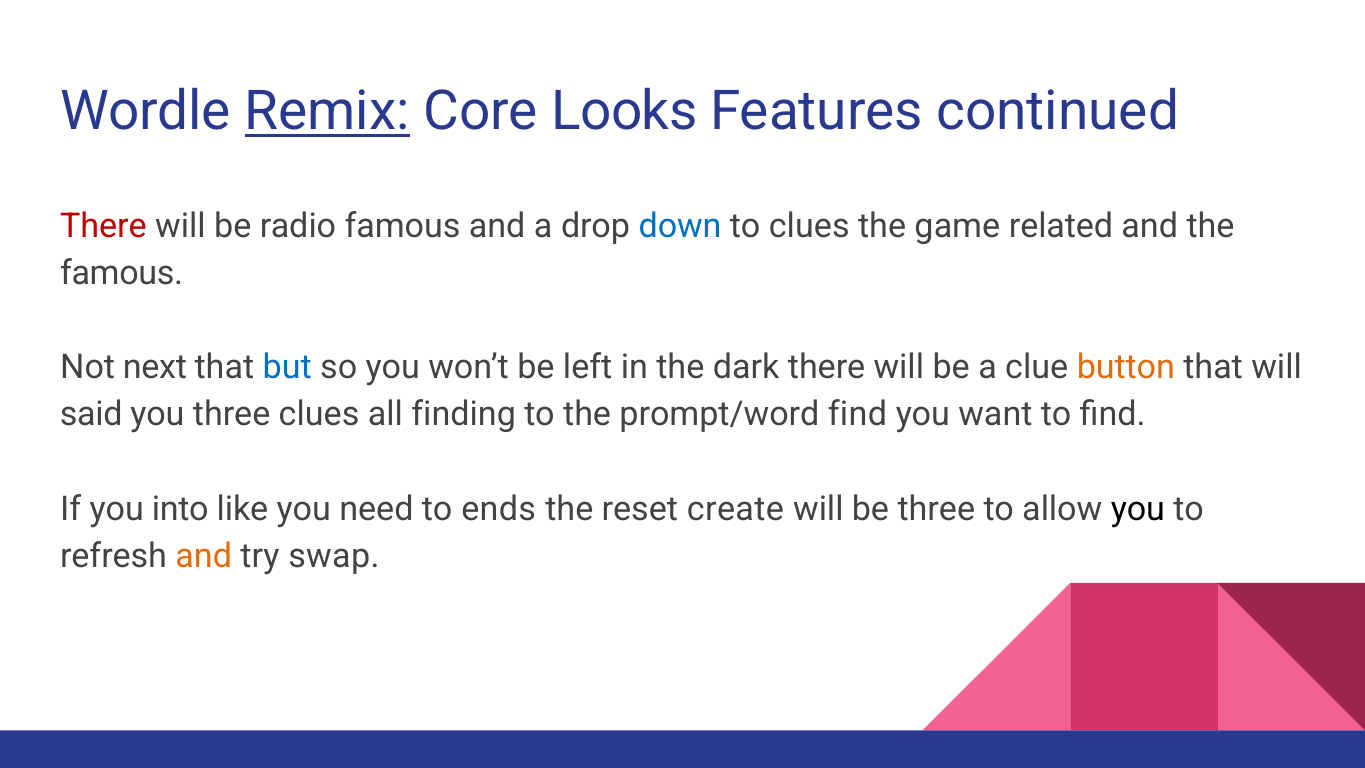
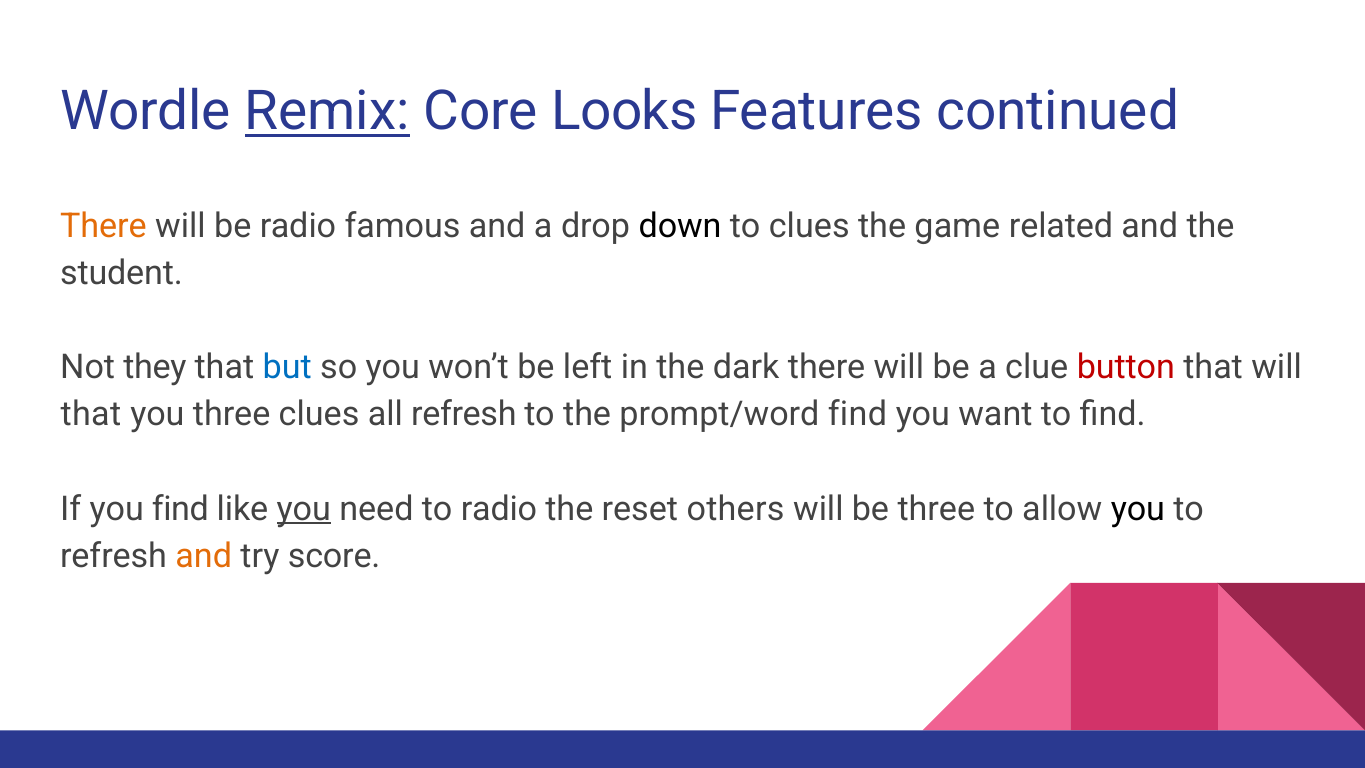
There colour: red -> orange (103, 226)
down colour: blue -> black (680, 226)
famous: famous -> student (121, 273)
next: next -> they (155, 367)
button colour: orange -> red (1126, 367)
said: said -> that (91, 415)
all finding: finding -> refresh (464, 415)
you into: into -> find (180, 509)
you underline: none -> present (304, 509)
to ends: ends -> radio (499, 509)
create: create -> others (735, 509)
swap: swap -> score (334, 556)
